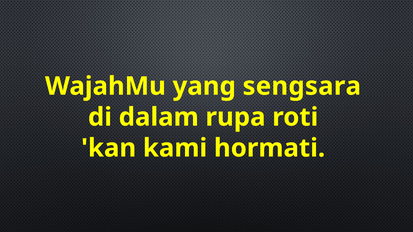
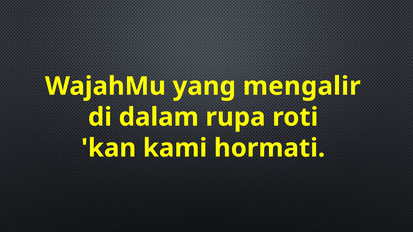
sengsara: sengsara -> mengalir (302, 86)
